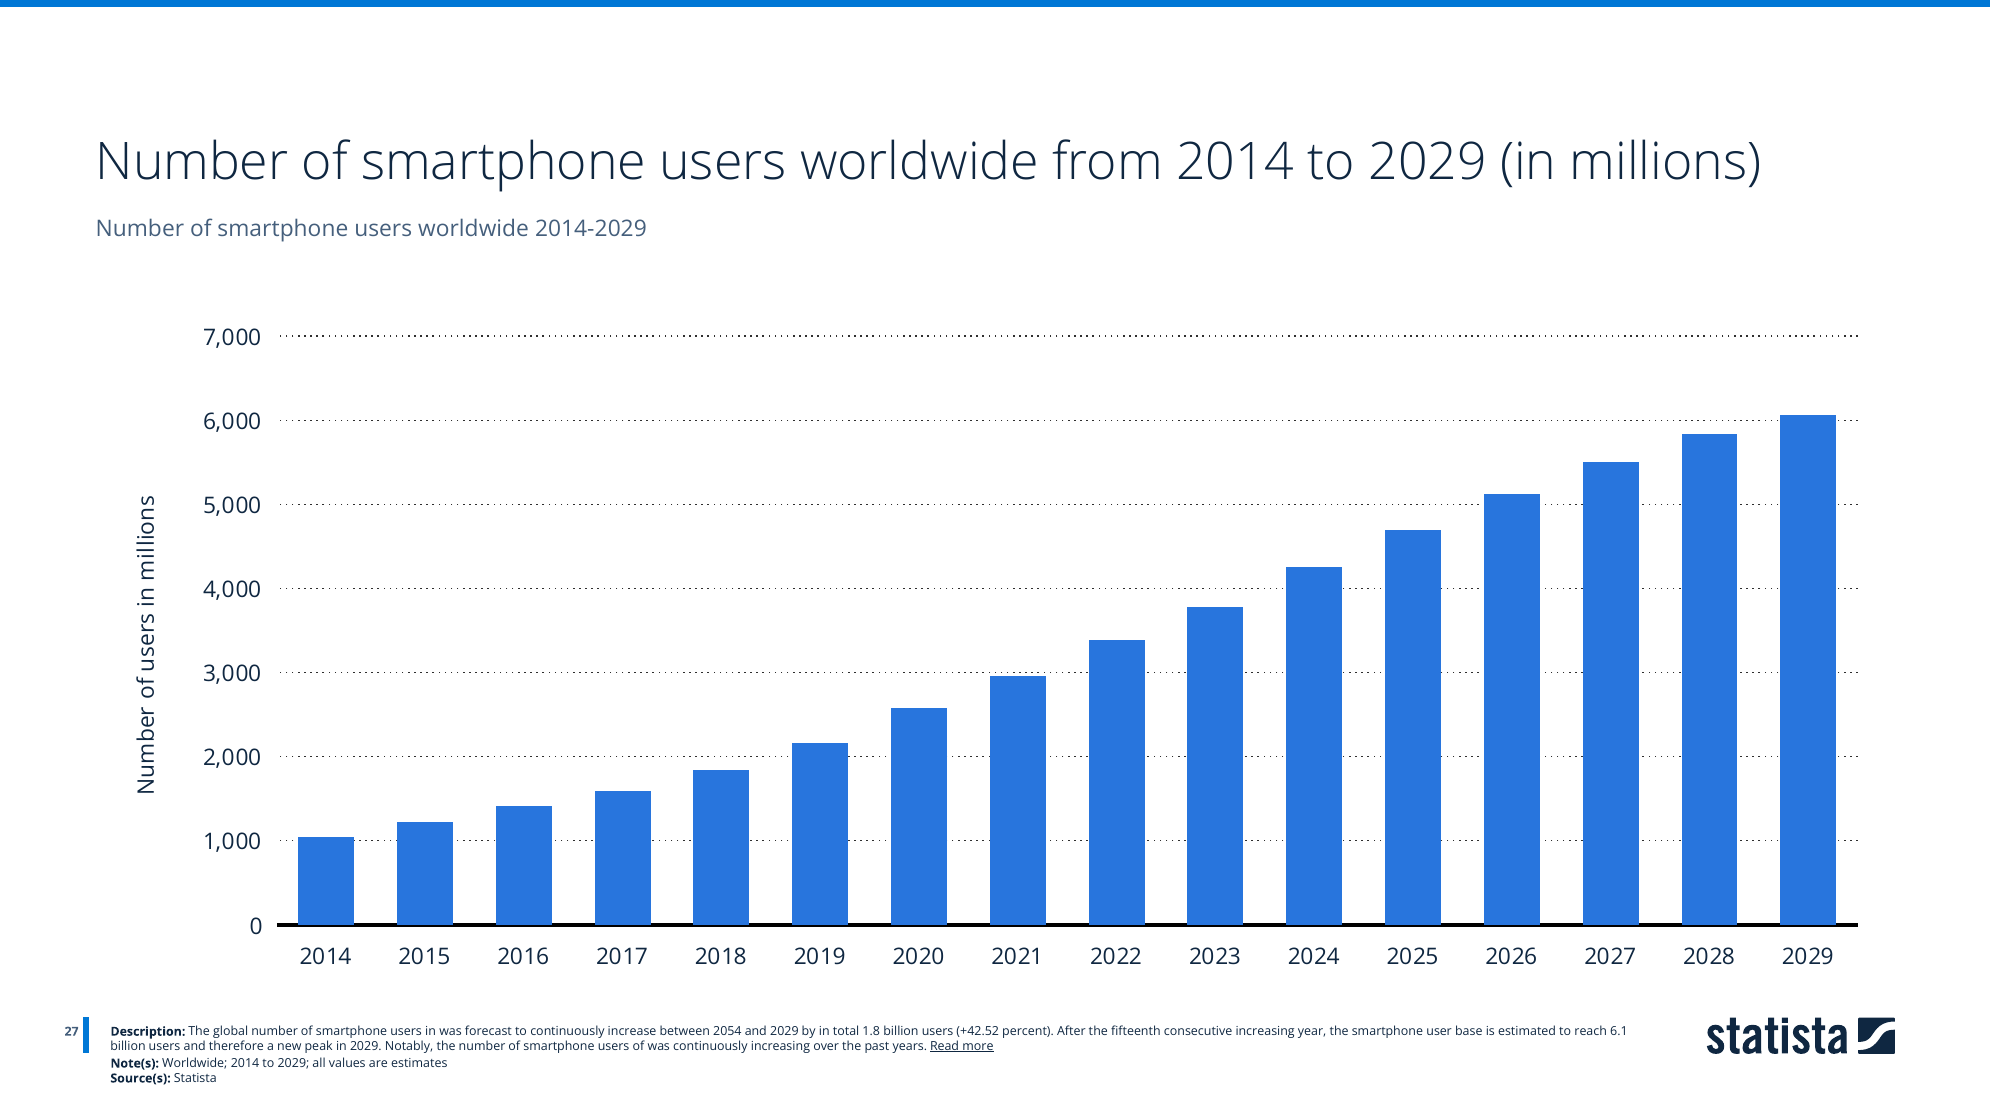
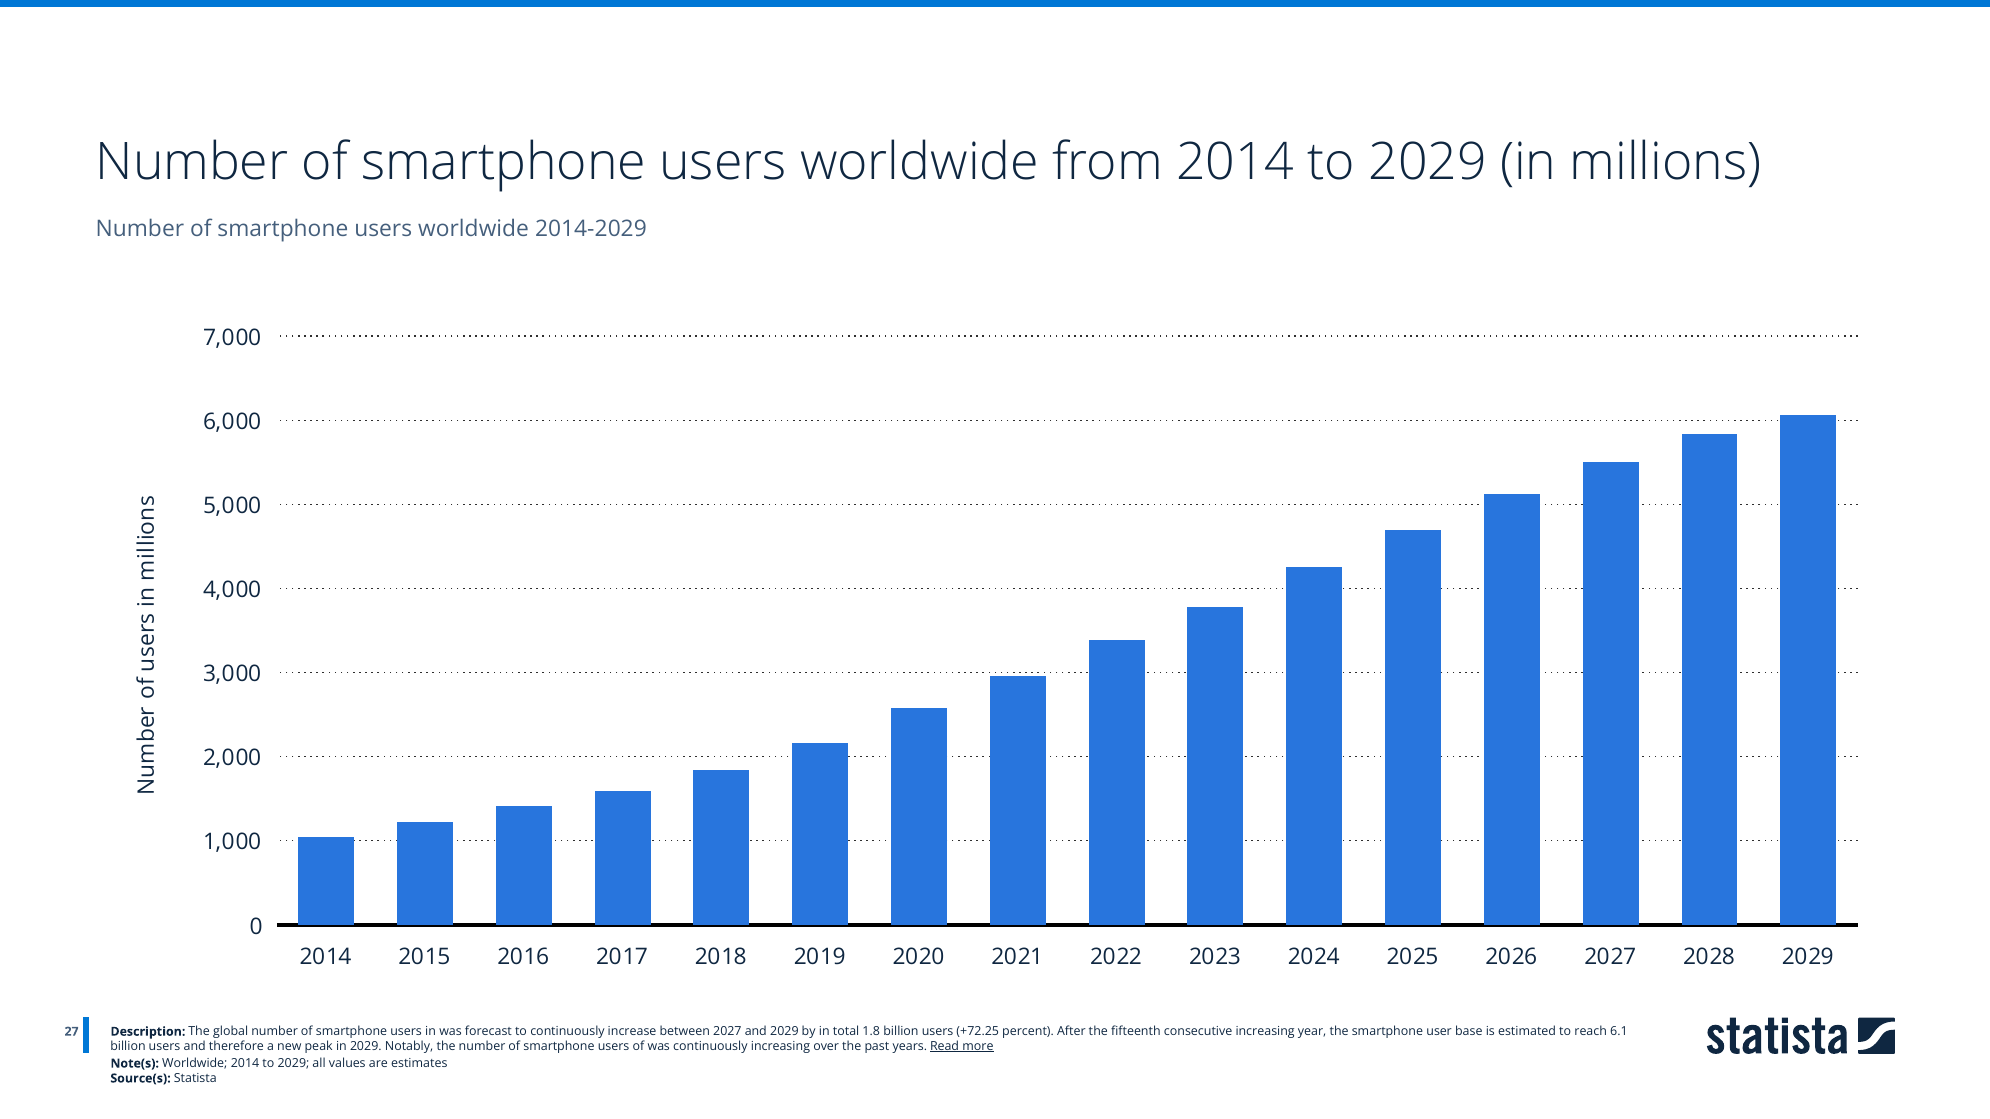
between 2054: 2054 -> 2027 (727, 1032)
+42.52: +42.52 -> +72.25 (978, 1032)
